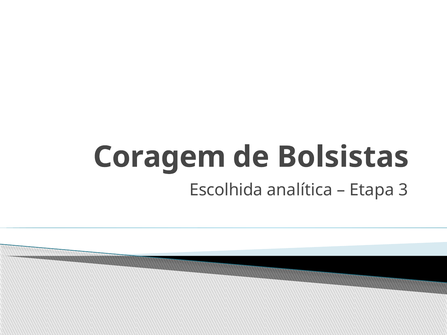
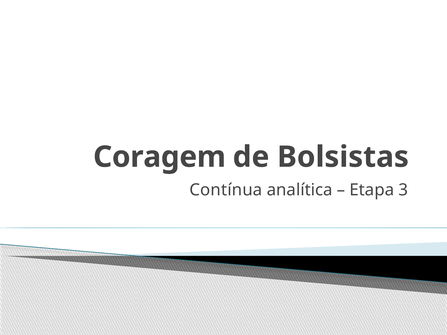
Escolhida: Escolhida -> Contínua (226, 190)
